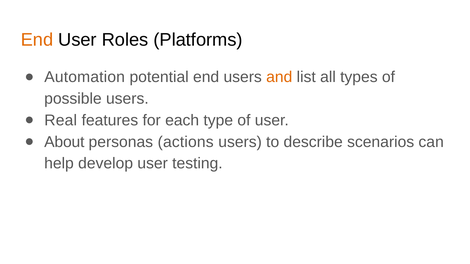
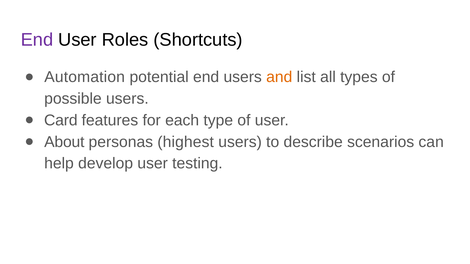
End colour: orange -> purple (37, 40)
Platforms: Platforms -> Shortcuts (198, 40)
Real: Real -> Card (61, 120)
actions: actions -> highest (186, 142)
